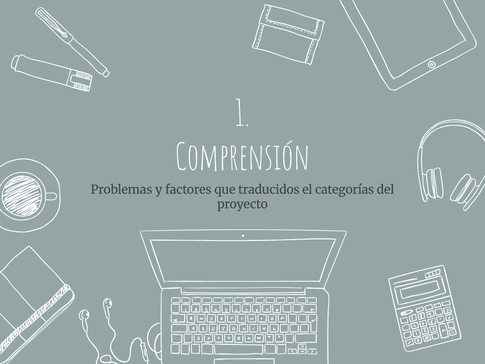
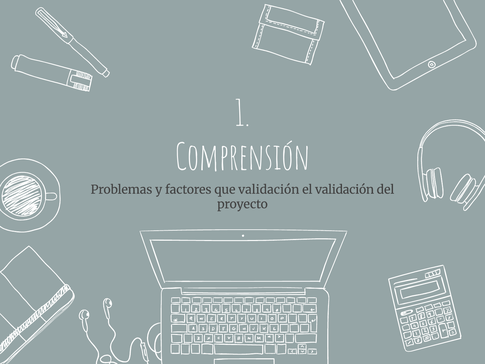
que traducidos: traducidos -> validación (269, 190)
el categorías: categorías -> validación (345, 190)
